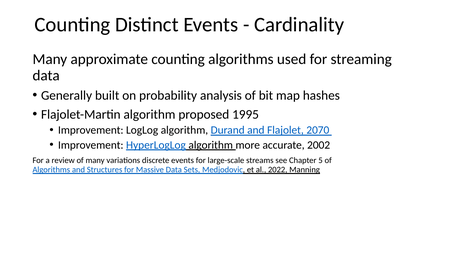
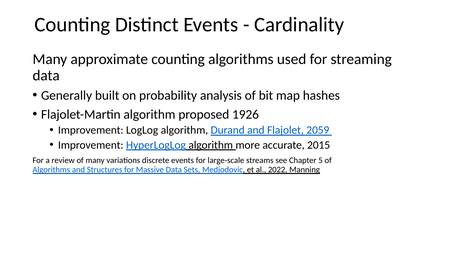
1995: 1995 -> 1926 (246, 114)
2070: 2070 -> 2059 (318, 130)
2002: 2002 -> 2015 (319, 145)
